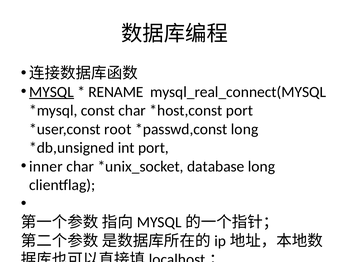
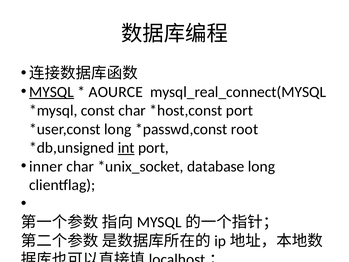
RENAME: RENAME -> AOURCE (116, 92)
root: root -> long (118, 129)
long: long -> root (245, 129)
int underline: none -> present (126, 148)
